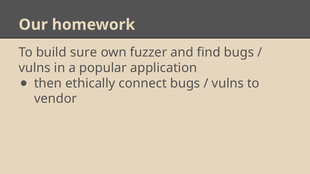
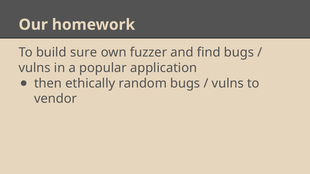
connect: connect -> random (143, 83)
